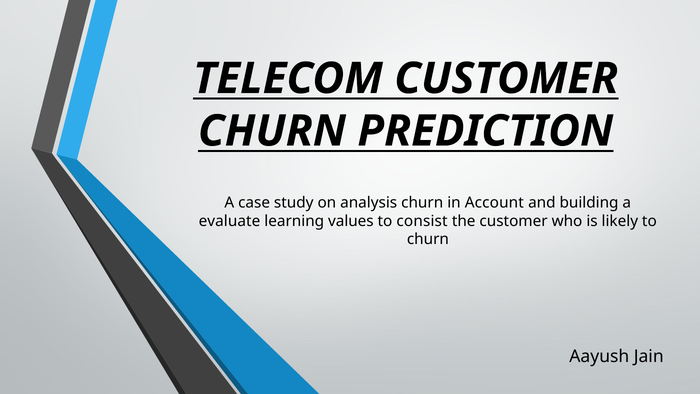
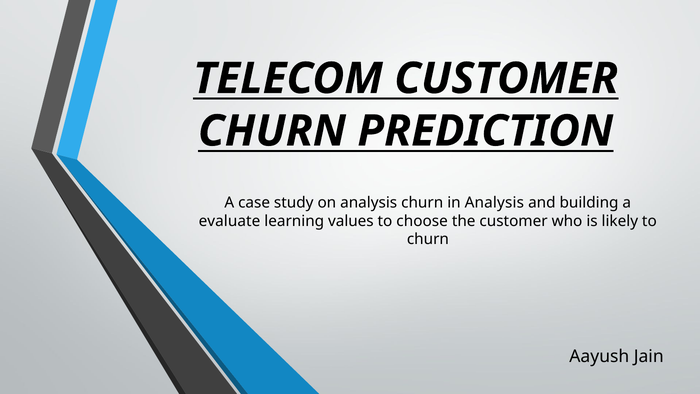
in Account: Account -> Analysis (494, 202)
consist: consist -> choose (422, 221)
